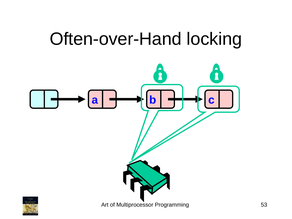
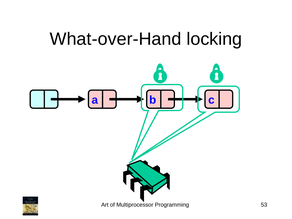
Often-over-Hand: Often-over-Hand -> What-over-Hand (116, 39)
